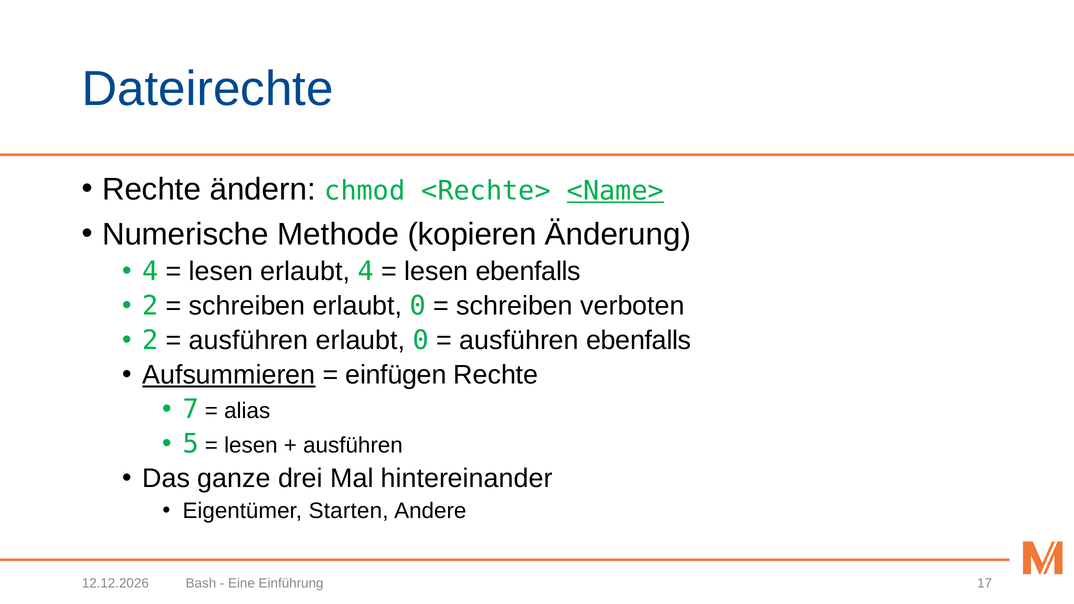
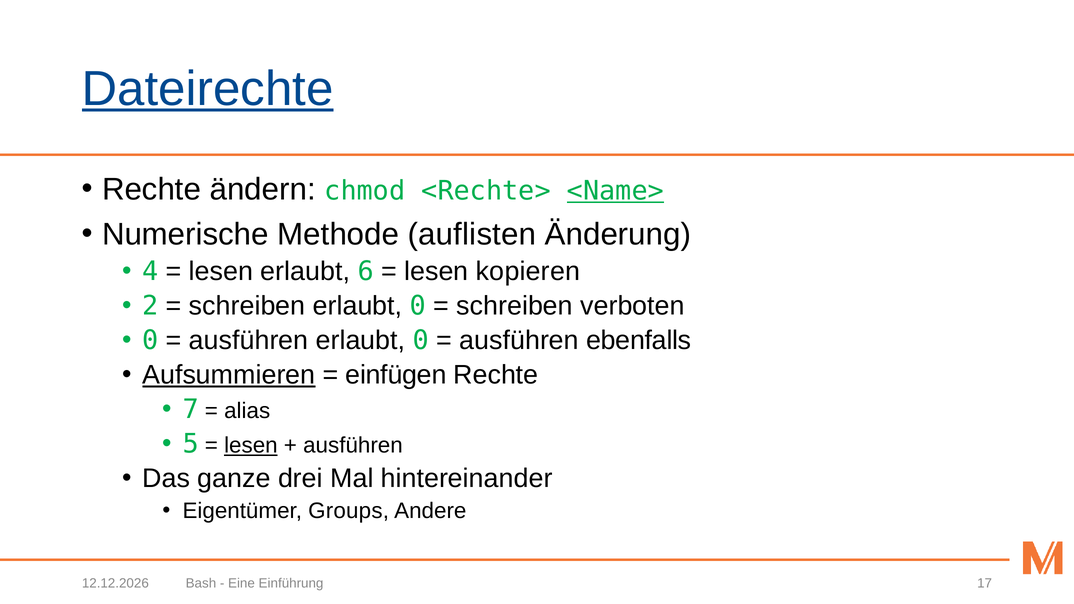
Dateirechte underline: none -> present (208, 89)
kopieren: kopieren -> auflisten (472, 234)
erlaubt 4: 4 -> 6 (366, 271)
lesen ebenfalls: ebenfalls -> kopieren (528, 271)
2: 2 -> 0 (150, 340)
lesen underline: none -> present (251, 446)
Starten: Starten -> Groups (349, 511)
